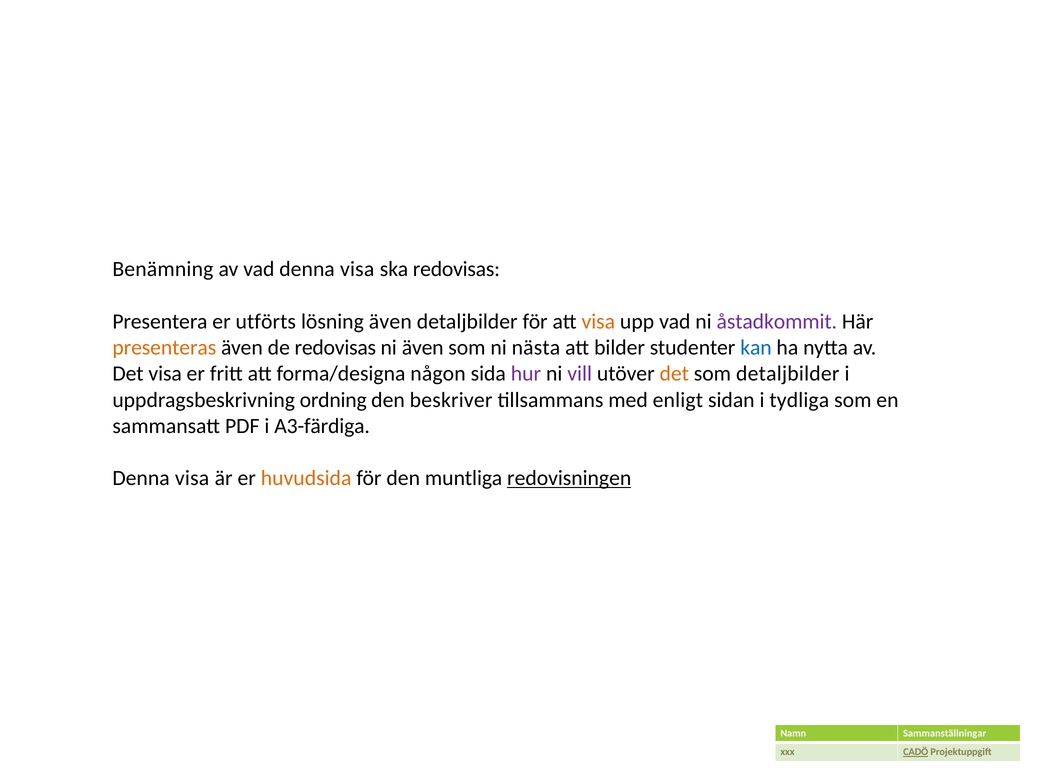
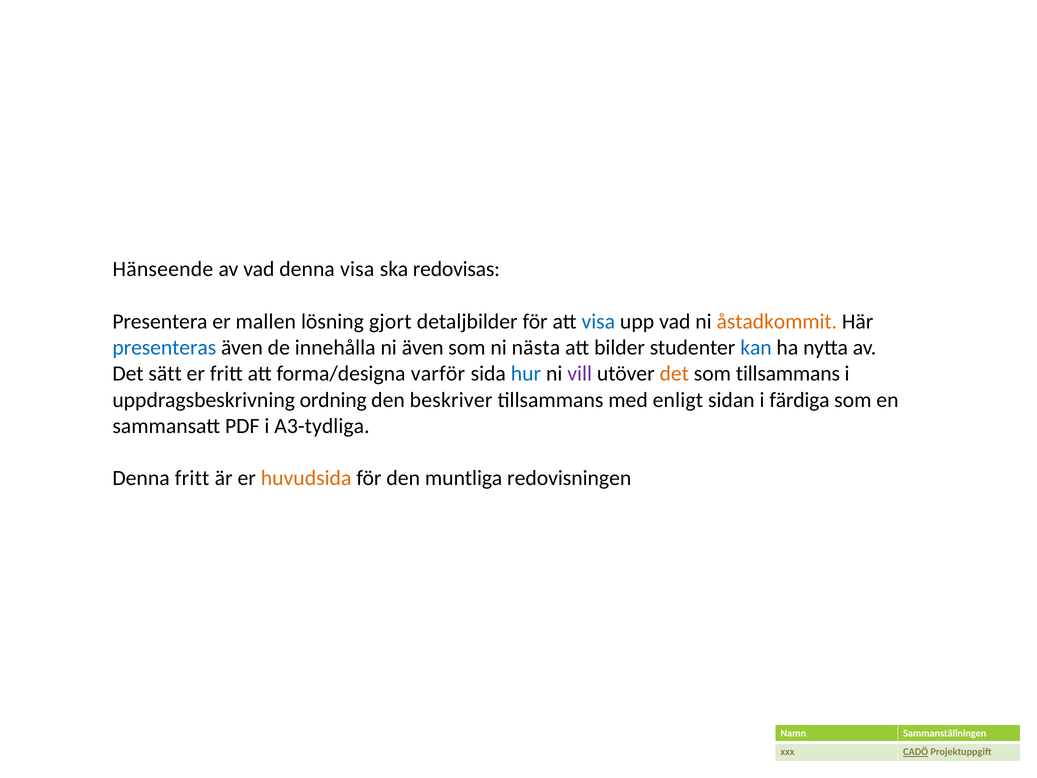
Benämning: Benämning -> Hänseende (163, 269)
utförts: utförts -> mallen (266, 321)
lösning även: även -> gjort (390, 321)
visa colour: orange -> blue (598, 321)
åstadkommit colour: purple -> orange (777, 321)
presenteras colour: orange -> blue (164, 348)
de redovisas: redovisas -> innehålla (335, 348)
Det visa: visa -> sätt (165, 374)
någon: någon -> varför (438, 374)
hur colour: purple -> blue (526, 374)
som detaljbilder: detaljbilder -> tillsammans (788, 374)
tydliga: tydliga -> färdiga (800, 400)
A3-färdiga: A3-färdiga -> A3-tydliga (322, 426)
visa: visa -> fritt (192, 478)
redovisningen underline: present -> none (569, 478)
Sammanställningar: Sammanställningar -> Sammanställningen (945, 733)
